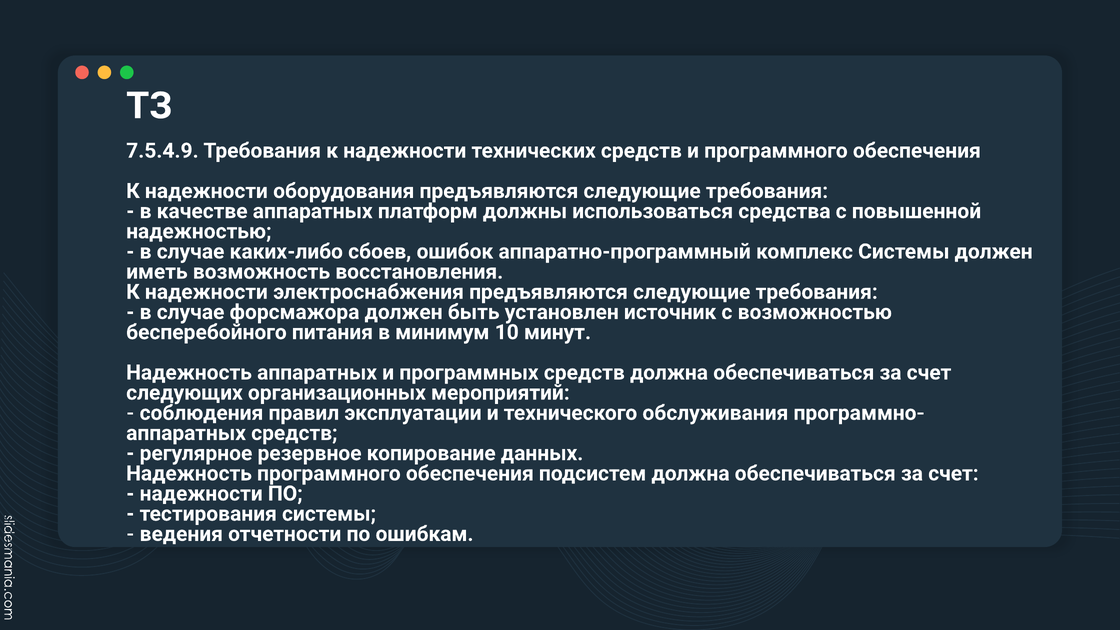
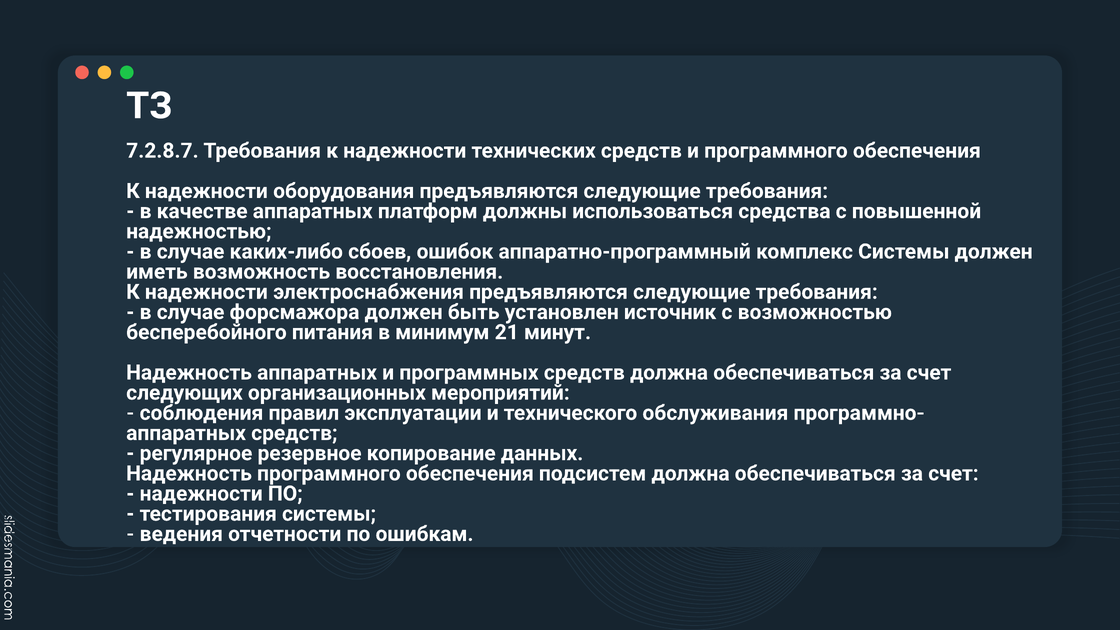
7.5.4.9: 7.5.4.9 -> 7.2.8.7 (162, 151)
10: 10 -> 21 (507, 332)
